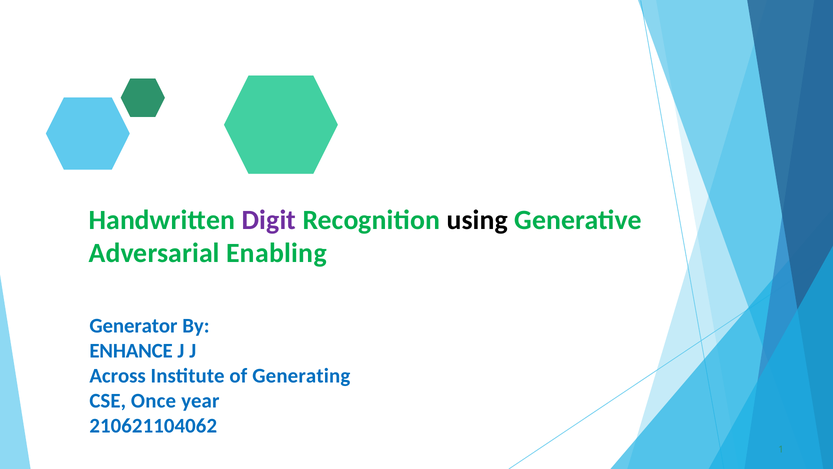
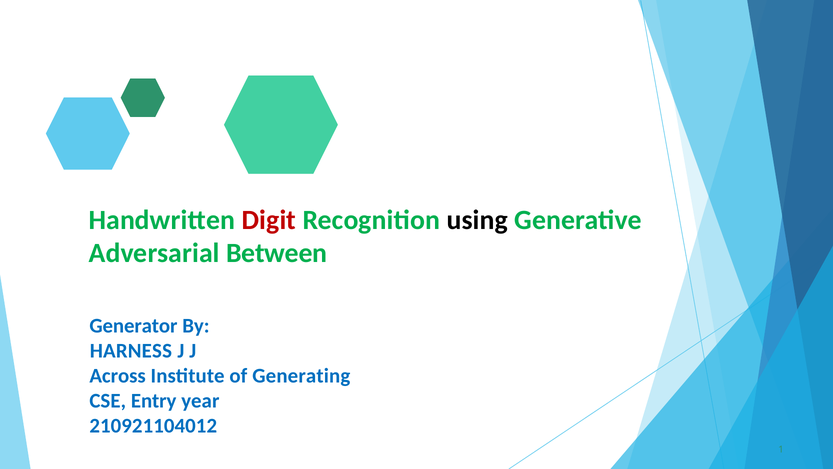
Digit colour: purple -> red (269, 220)
Enabling: Enabling -> Between (277, 253)
ENHANCE: ENHANCE -> HARNESS (131, 351)
Once: Once -> Entry (154, 401)
210621104062: 210621104062 -> 210921104012 (153, 426)
